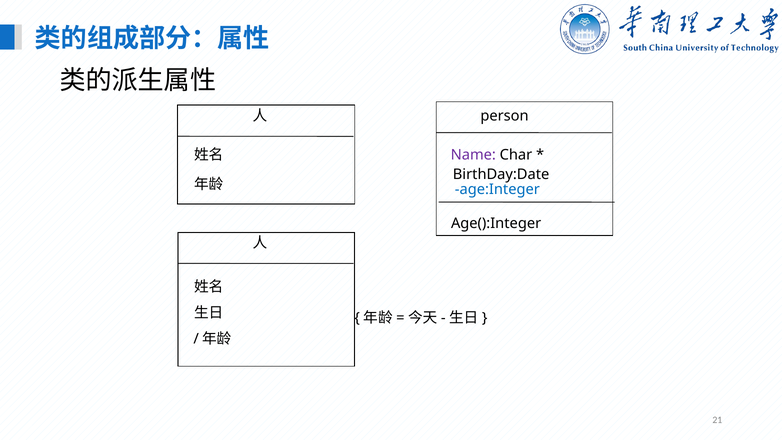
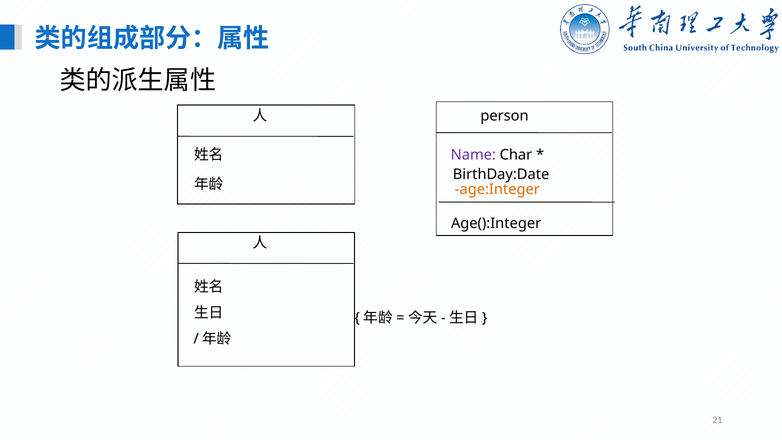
age:Integer colour: blue -> orange (497, 189)
